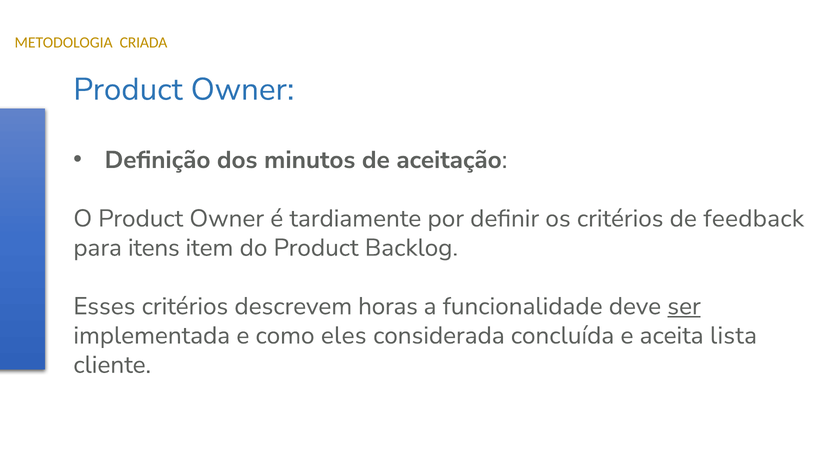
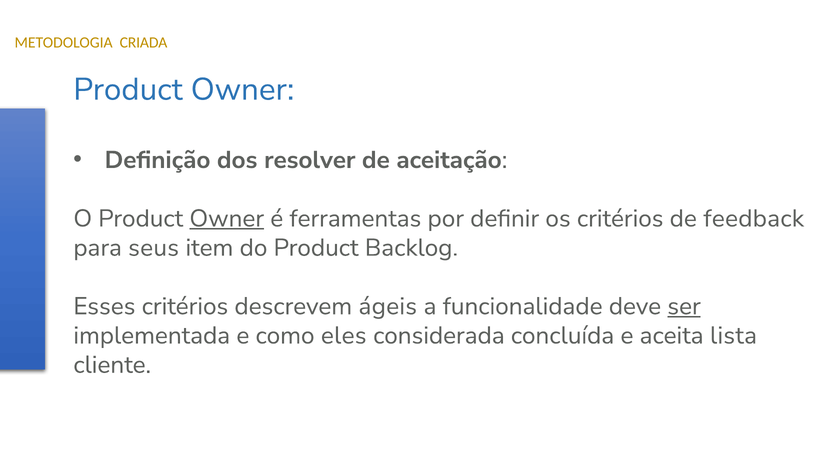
minutos: minutos -> resolver (310, 160)
Owner underline: none -> present (227, 219)
tardiamente: tardiamente -> ferramentas (355, 219)
itens: itens -> seus (154, 248)
horas: horas -> ágeis (388, 306)
